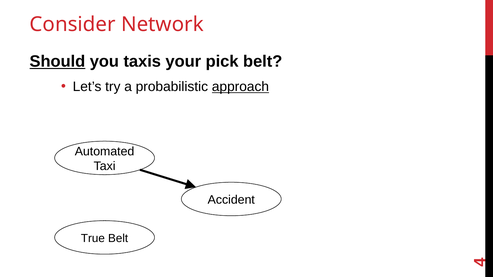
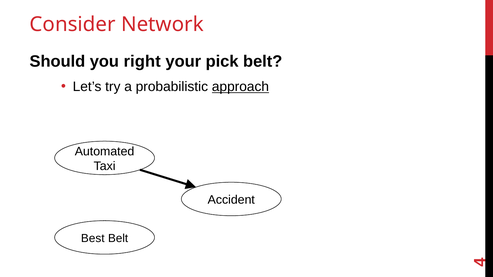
Should underline: present -> none (57, 62)
taxis: taxis -> right (142, 62)
True: True -> Best (93, 239)
